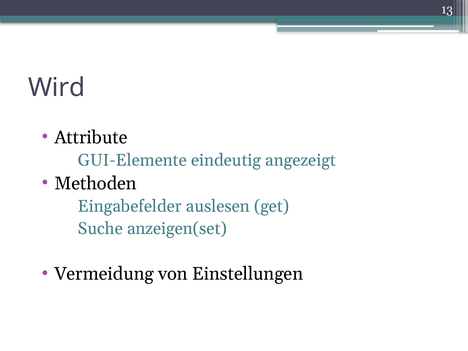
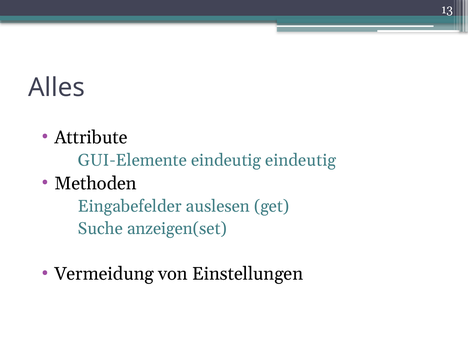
Wird: Wird -> Alles (56, 88)
eindeutig angezeigt: angezeigt -> eindeutig (301, 160)
